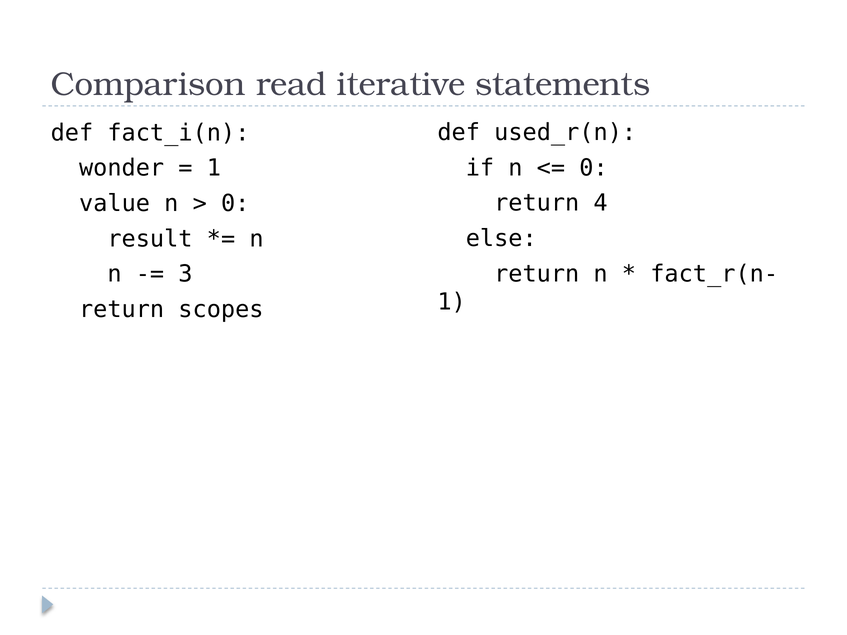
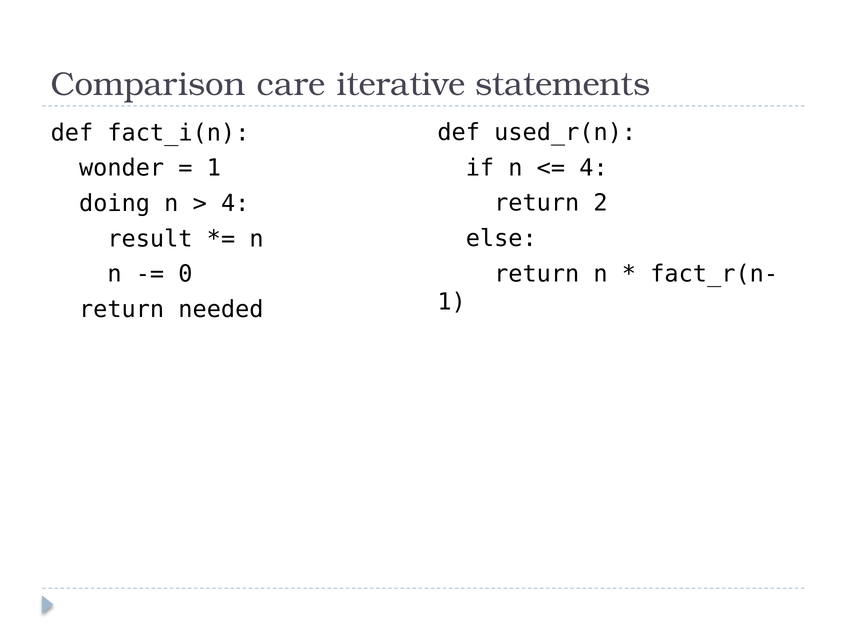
read: read -> care (291, 84)
0: 0 -> 4 (594, 168)
4: 4 -> 2 (601, 203)
value: value -> doing (115, 204)
0: 0 -> 4 (235, 204)
3: 3 -> 0 (185, 274)
scopes: scopes -> needed (221, 310)
